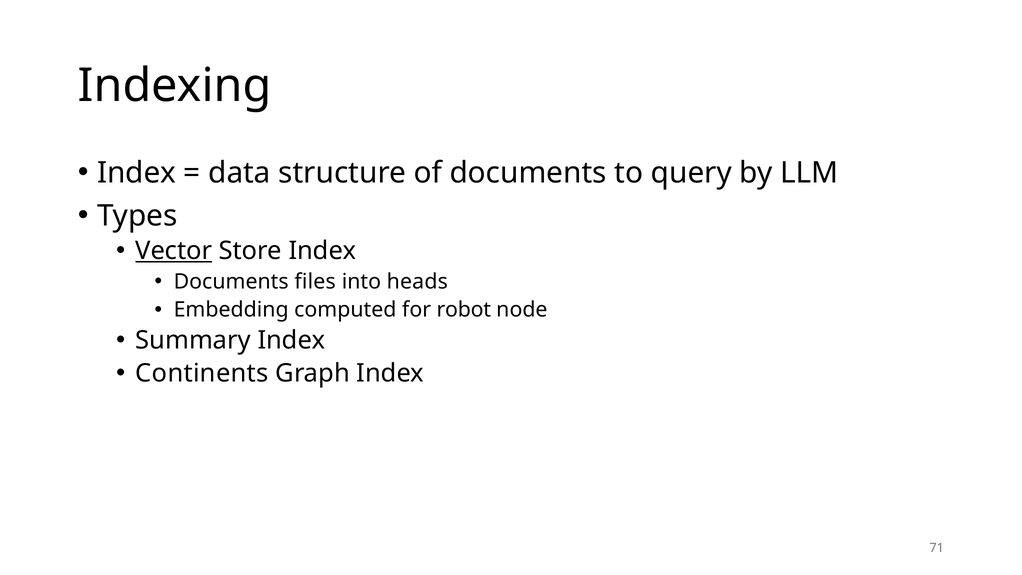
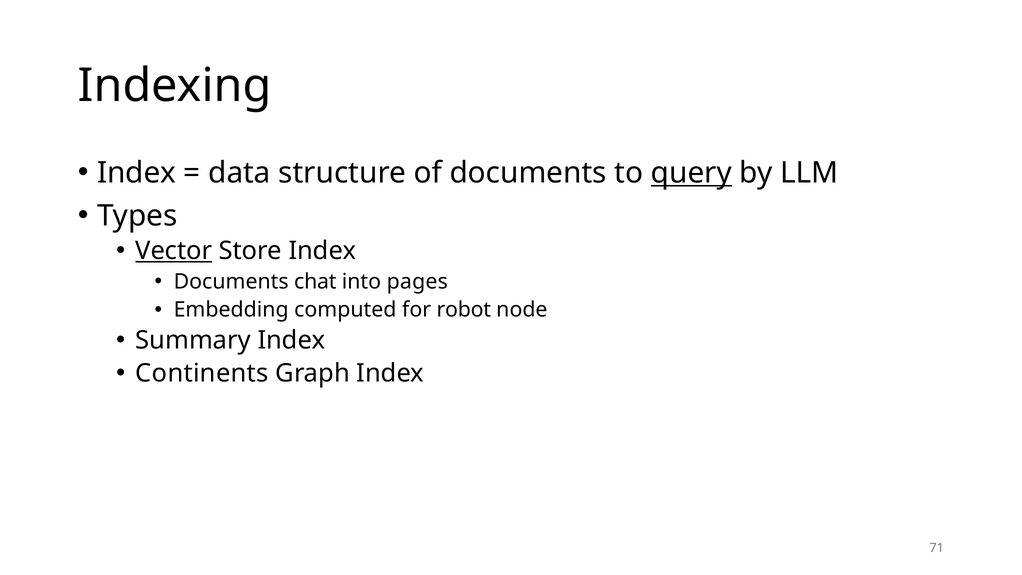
query underline: none -> present (691, 173)
files: files -> chat (315, 281)
heads: heads -> pages (417, 281)
